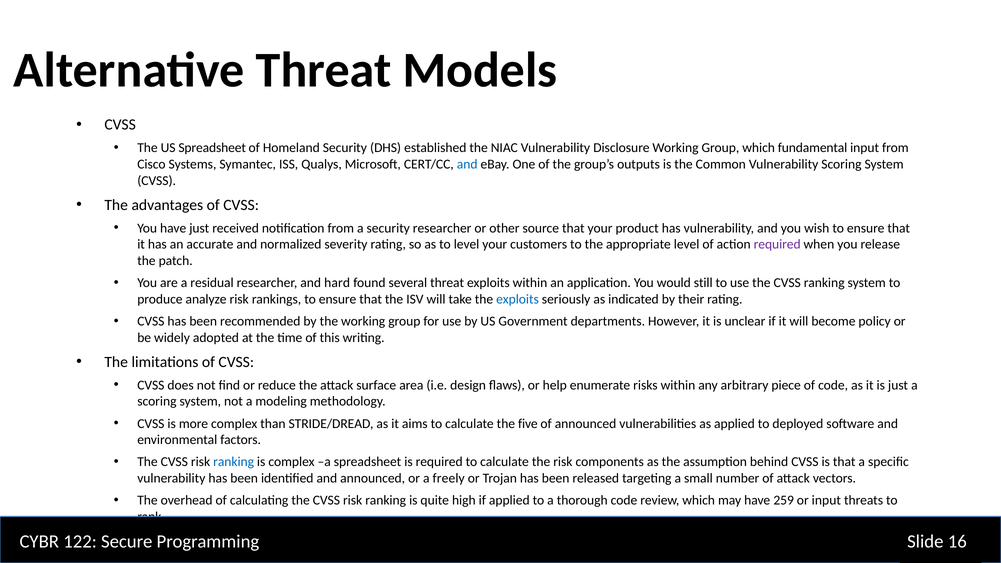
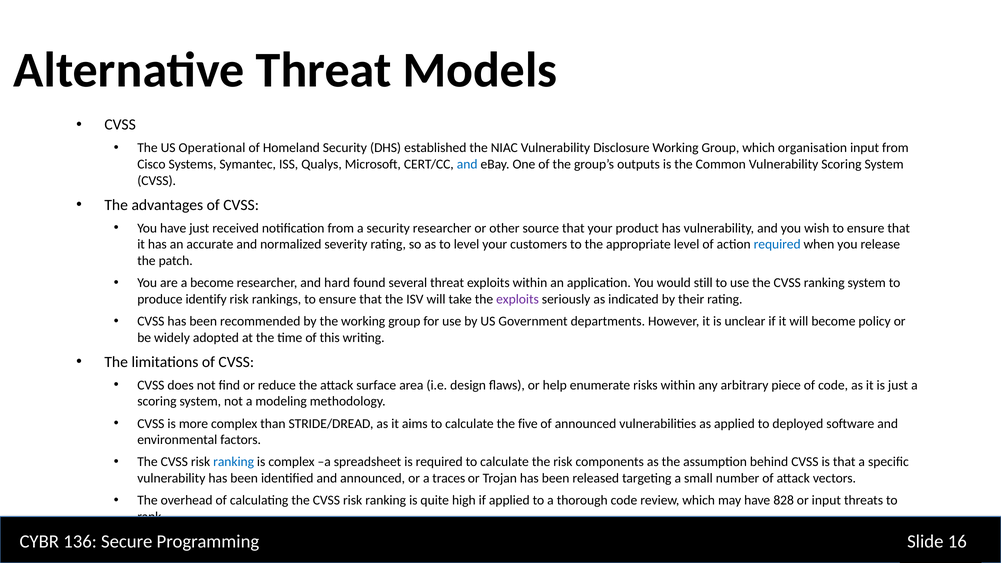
US Spreadsheet: Spreadsheet -> Operational (212, 148)
fundamental: fundamental -> organisation (813, 148)
required colour: purple -> blue (777, 244)
a residual: residual -> become (212, 283)
analyze: analyze -> identify (206, 299)
exploits colour: blue -> purple (518, 299)
freely: freely -> traces (449, 478)
259: 259 -> 828 (784, 500)
122: 122 -> 136 (80, 542)
